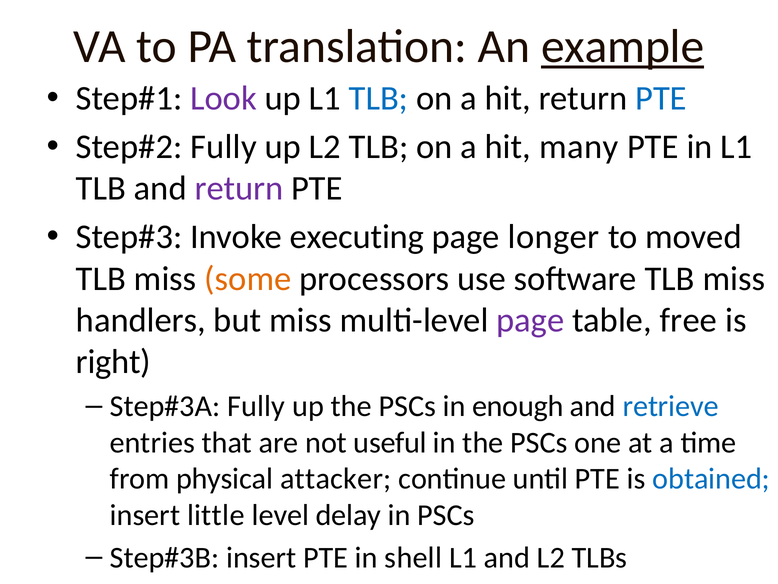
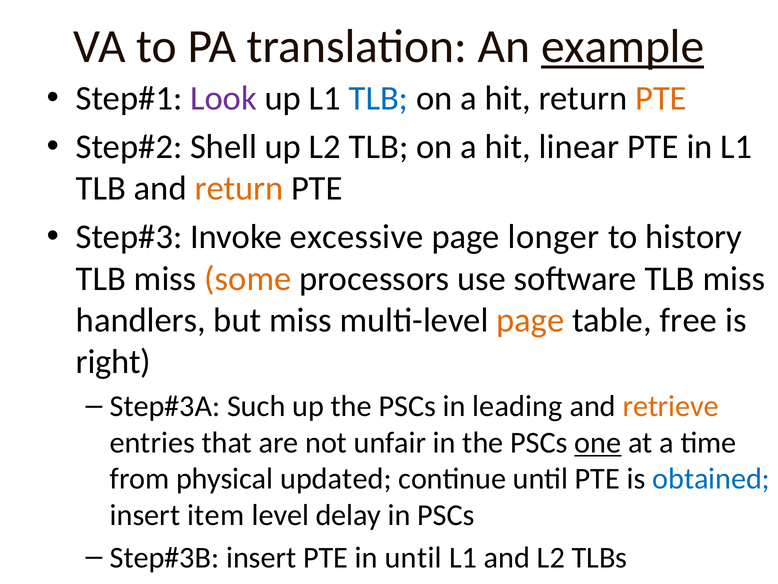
PTE colour: blue -> orange (661, 98)
Fully: Fully -> Shell (224, 147)
many: many -> linear (579, 147)
return colour: purple -> orange (239, 188)
executing: executing -> excessive (357, 237)
moved: moved -> history (694, 237)
page colour: purple -> orange (530, 320)
Fully: Fully -> Such (256, 406)
enough: enough -> leading (517, 406)
retrieve colour: blue -> orange (671, 406)
useful: useful -> unfair (390, 442)
one underline: none -> present (598, 442)
attacker: attacker -> updated (336, 479)
little: little -> item (216, 515)
in shell: shell -> until (413, 557)
